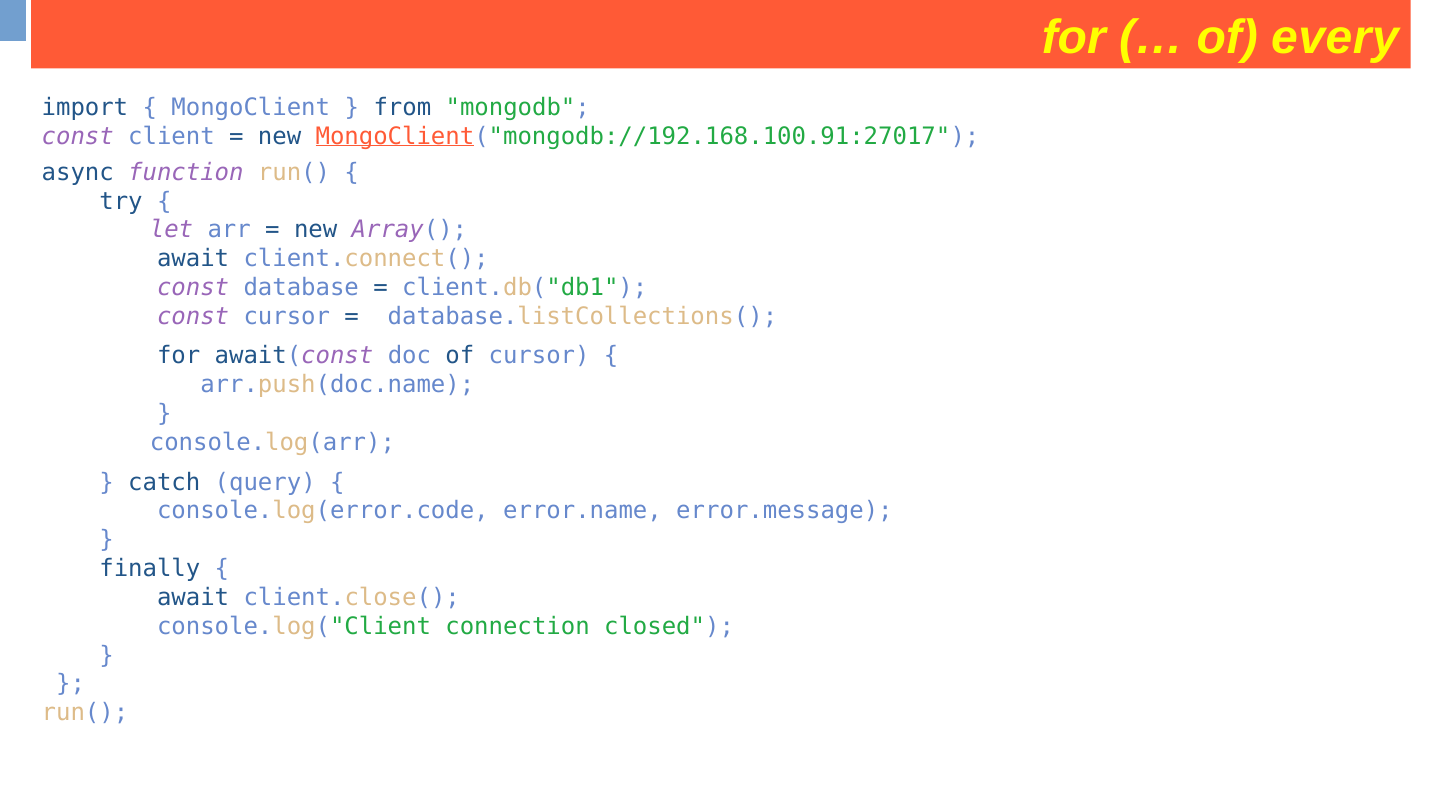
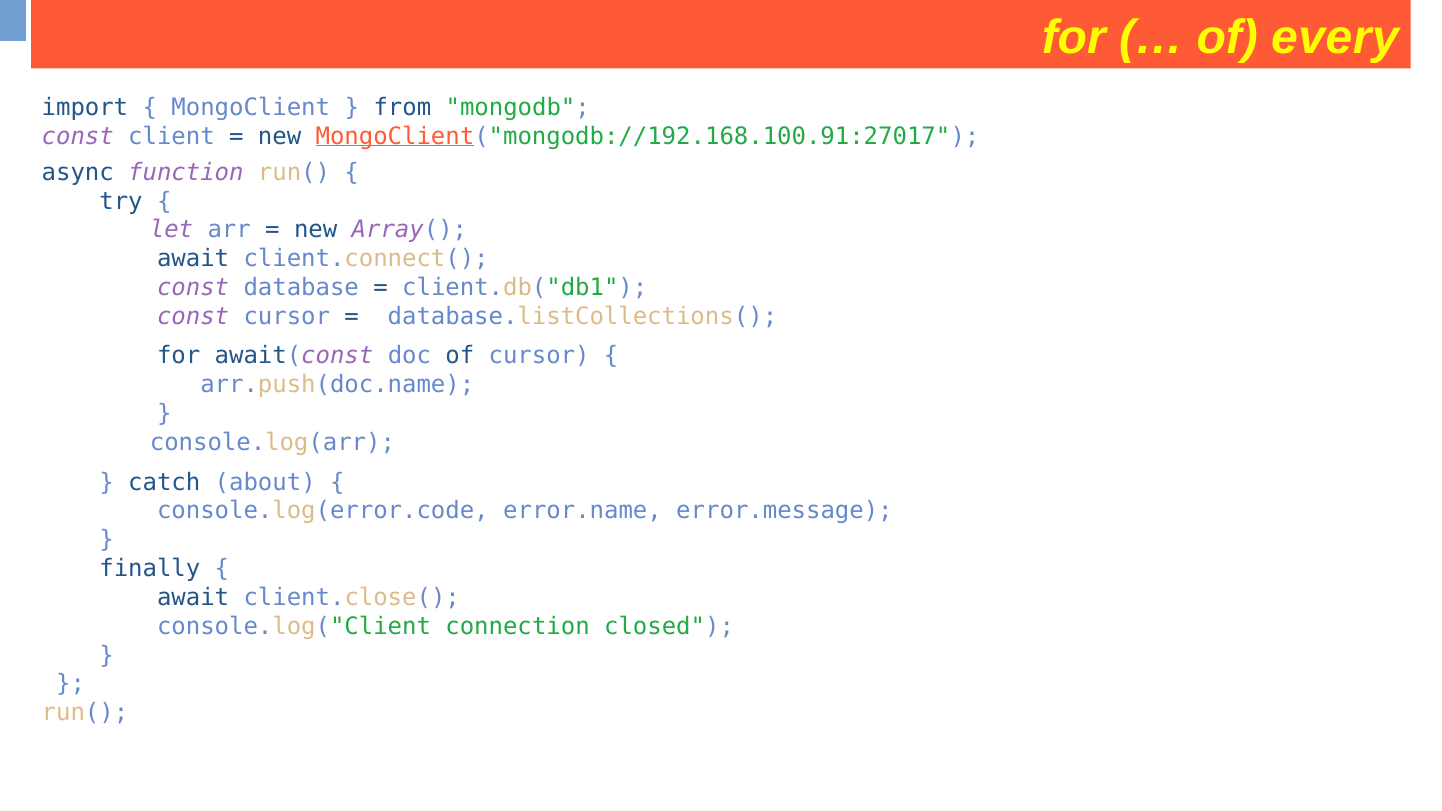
query: query -> about (265, 482)
